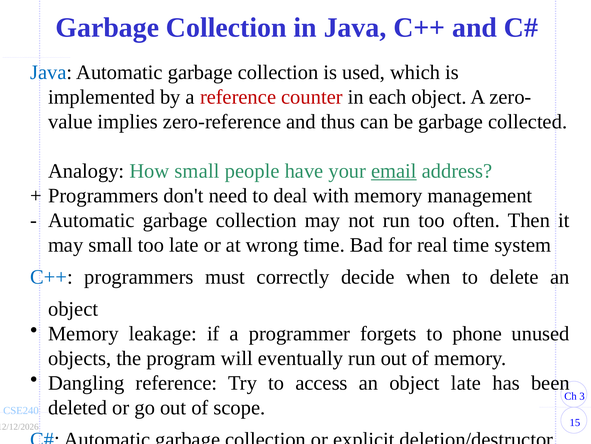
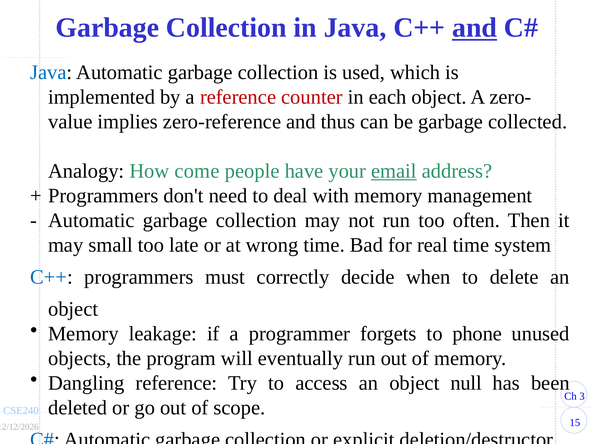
and underline: none -> present (475, 28)
How small: small -> come (197, 171)
object late: late -> null (466, 382)
